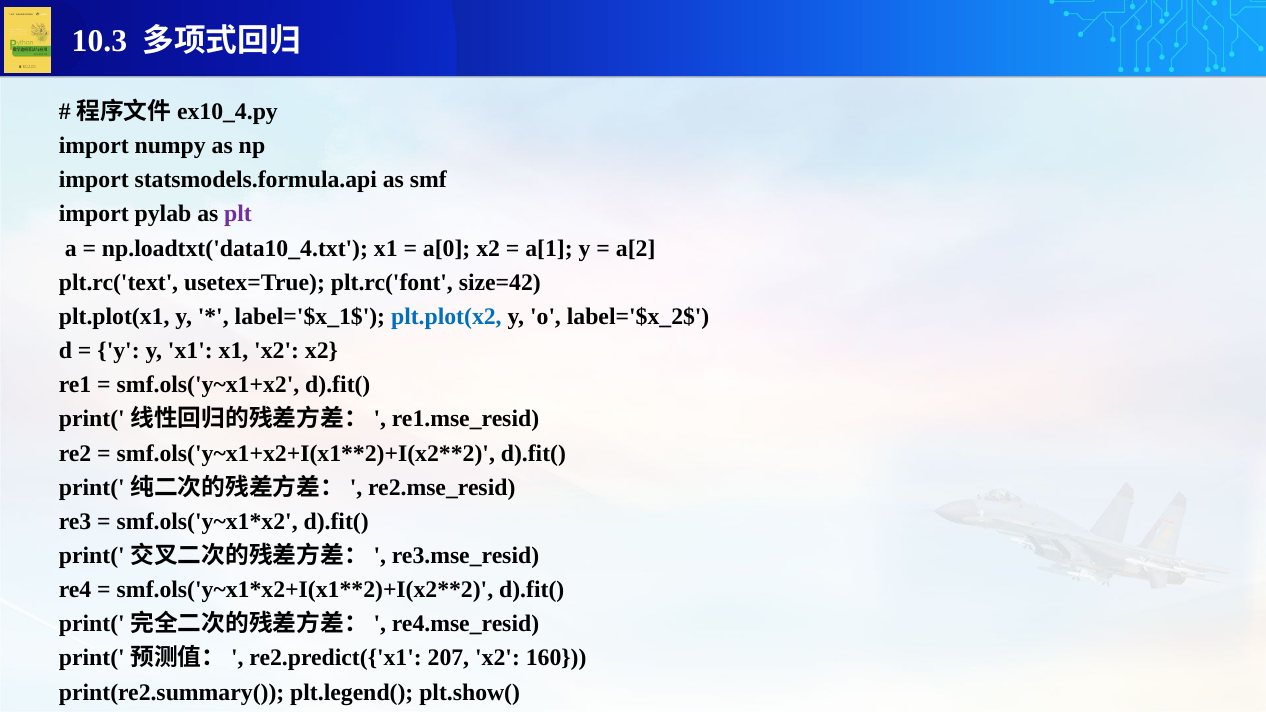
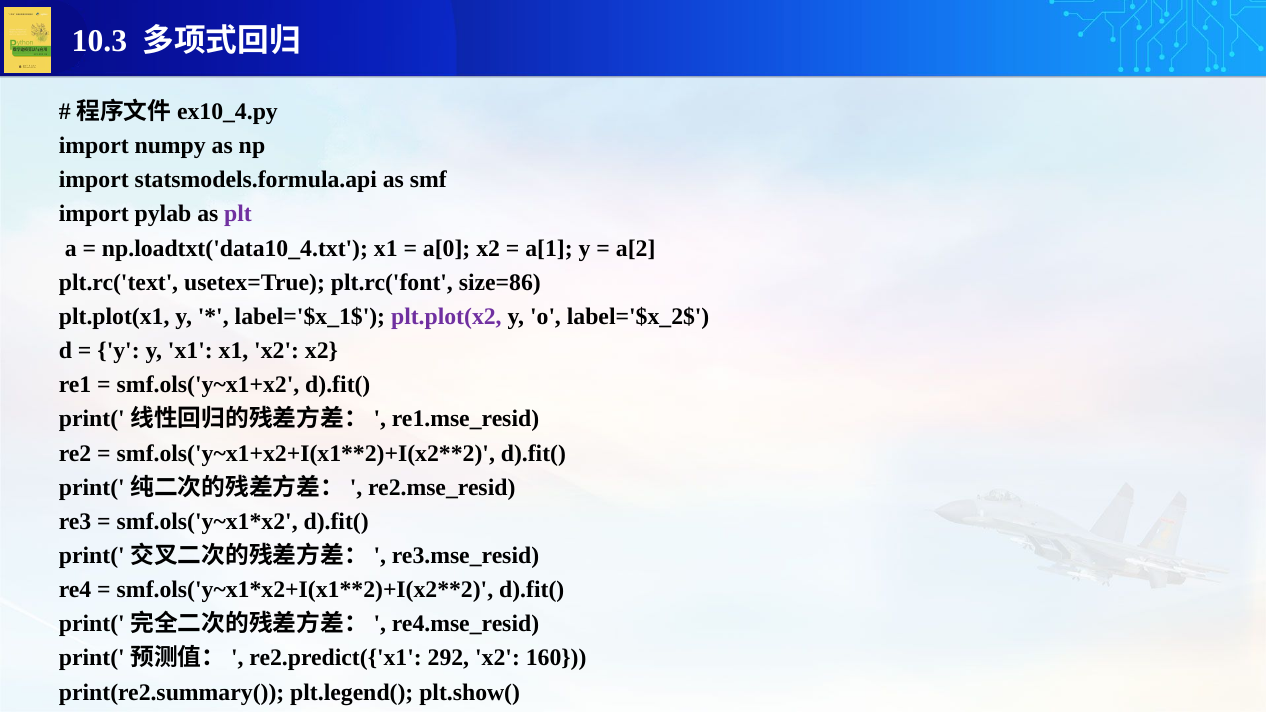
size=42: size=42 -> size=86 (500, 282)
plt.plot(x2 colour: blue -> purple (446, 317)
207: 207 -> 292 (448, 658)
